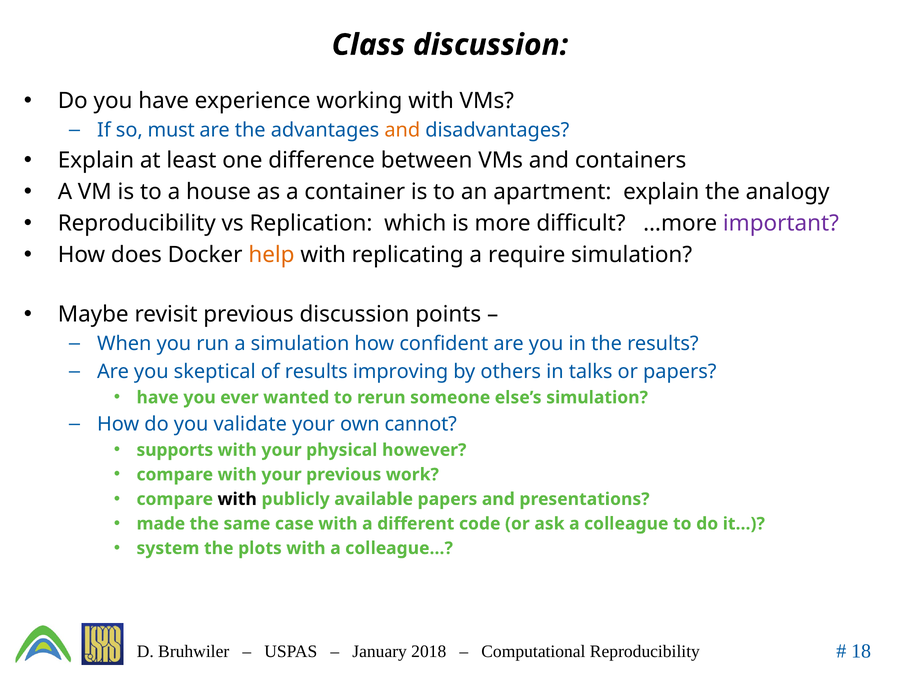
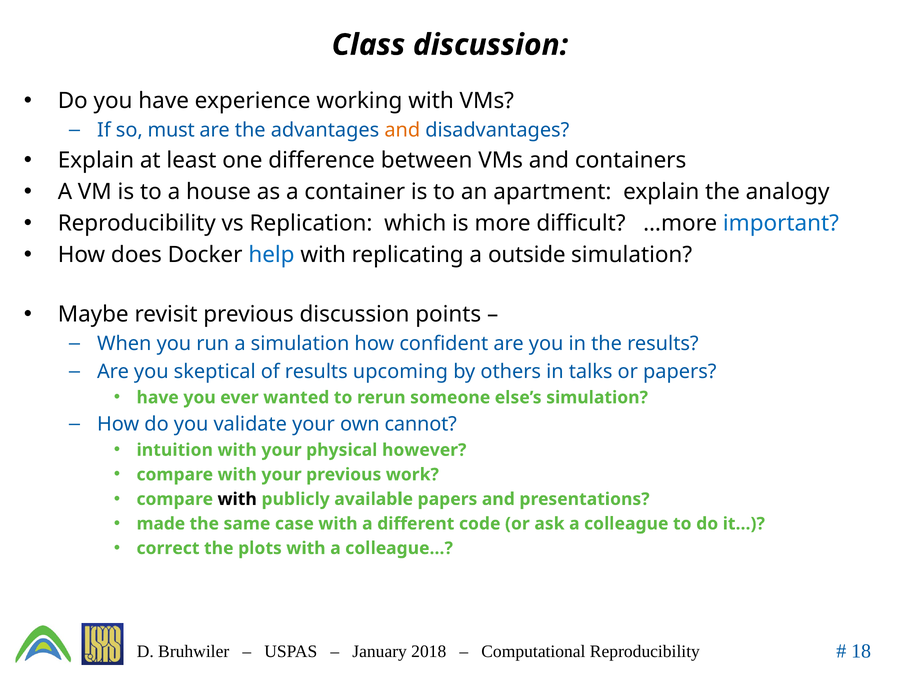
important colour: purple -> blue (781, 223)
help colour: orange -> blue (271, 255)
require: require -> outside (527, 255)
improving: improving -> upcoming (400, 372)
supports: supports -> intuition (175, 450)
system: system -> correct (168, 548)
